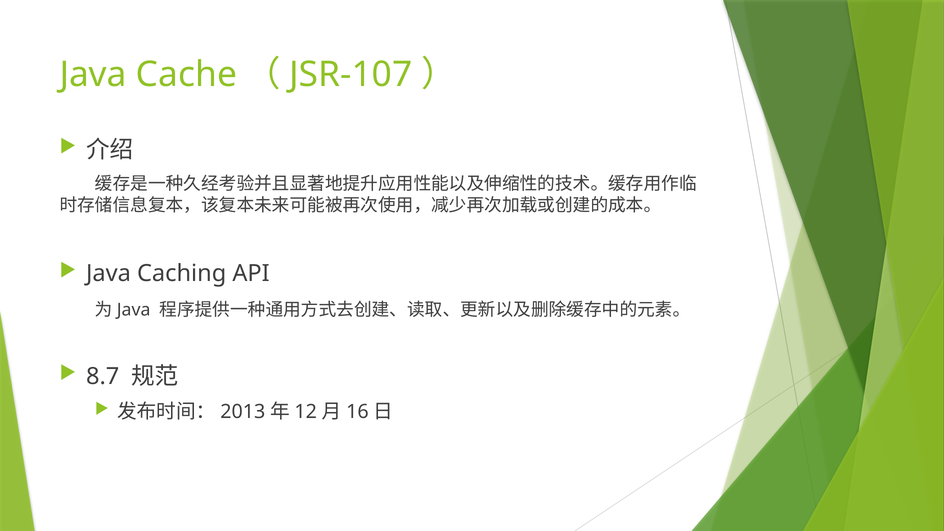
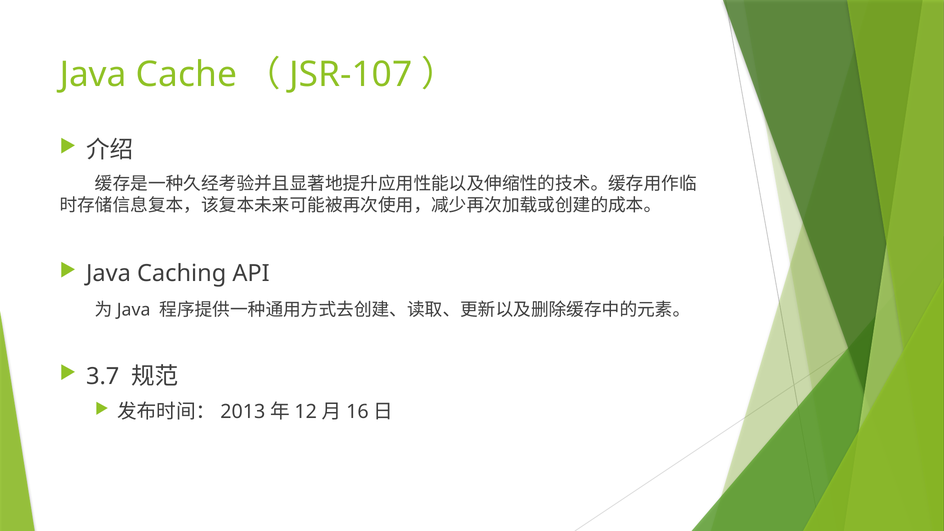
8.7: 8.7 -> 3.7 (103, 376)
